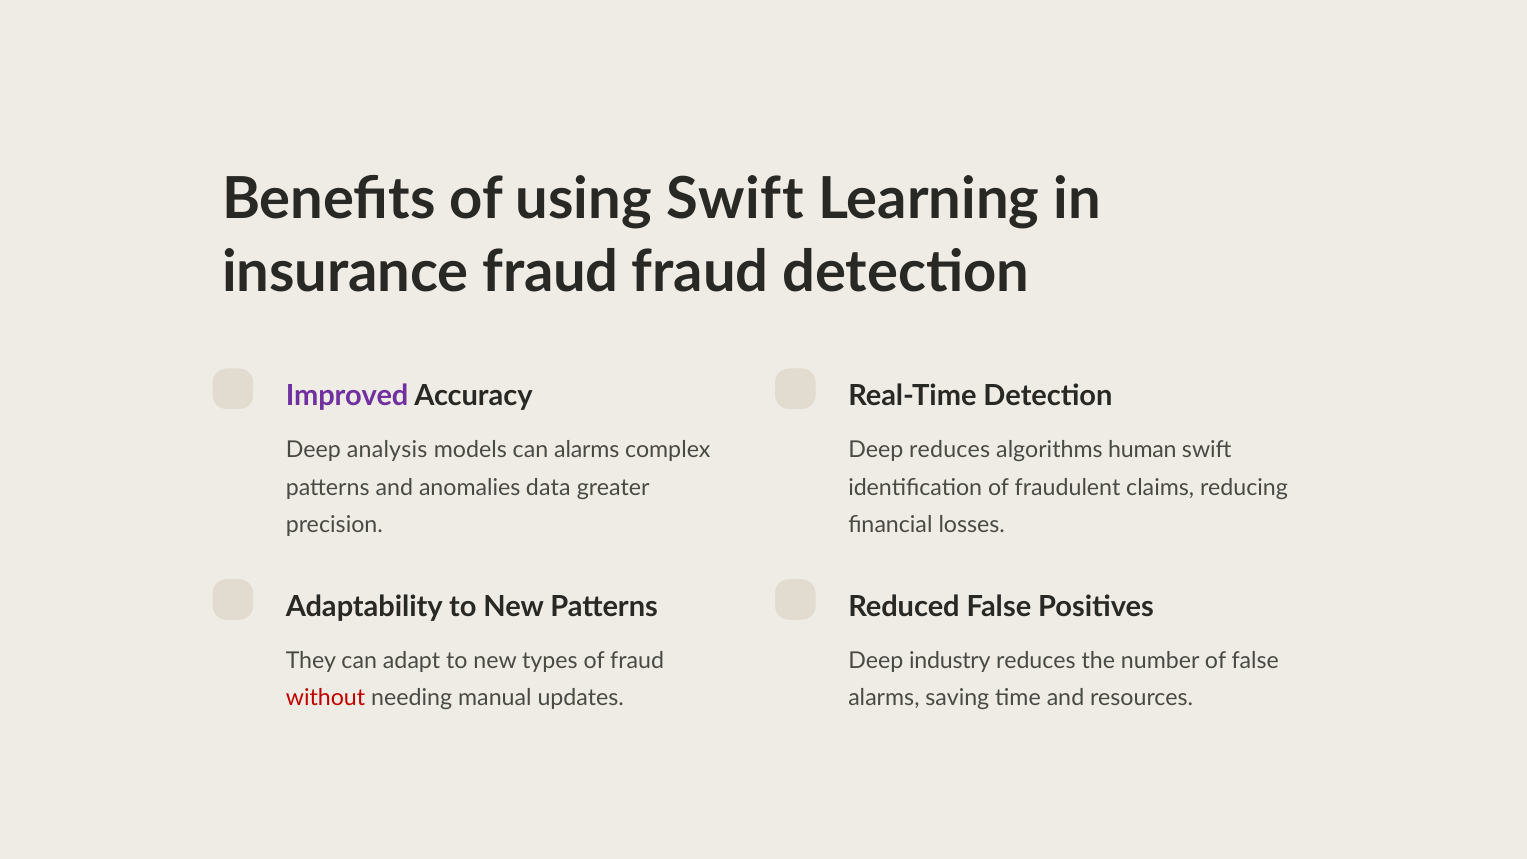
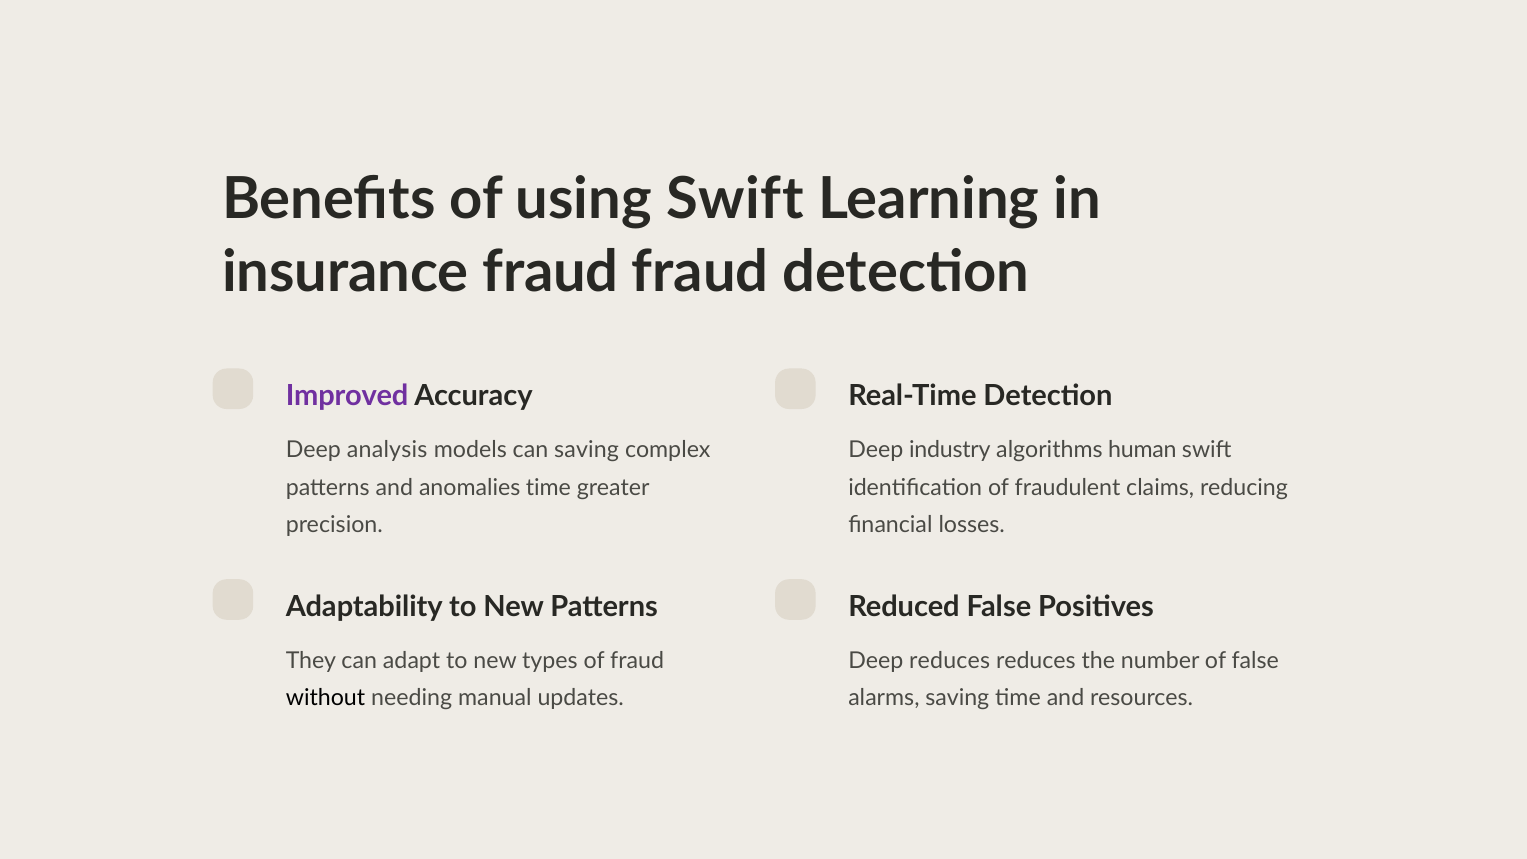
can alarms: alarms -> saving (587, 450)
Deep reduces: reduces -> industry (950, 450)
anomalies data: data -> time (548, 487)
Deep industry: industry -> reduces (950, 661)
without colour: red -> black (326, 698)
